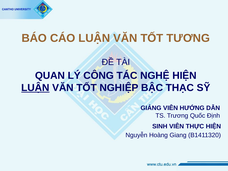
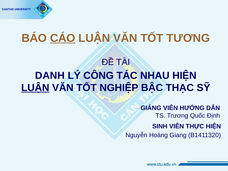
CÁO underline: none -> present (63, 38)
QUAN: QUAN -> DANH (50, 76)
NGHỆ: NGHỆ -> NHAU (155, 76)
